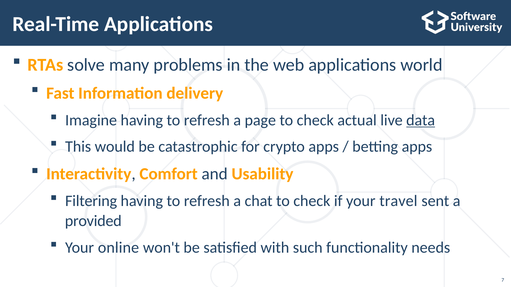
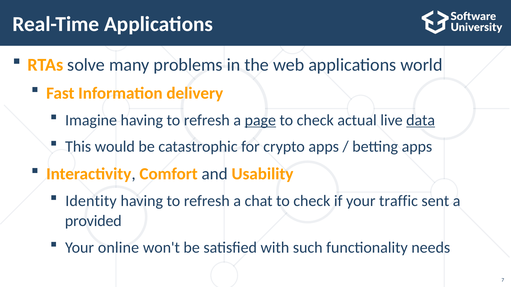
page underline: none -> present (260, 120)
Filtering: Filtering -> Identity (91, 201)
travel: travel -> traffic (398, 201)
